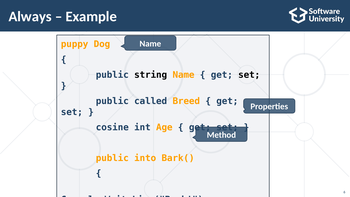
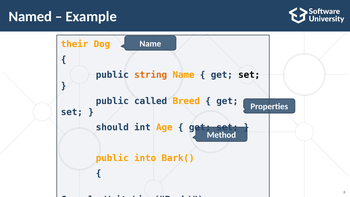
Always: Always -> Named (30, 17)
puppy: puppy -> their (75, 44)
string colour: black -> orange (151, 75)
cosine: cosine -> should (112, 127)
